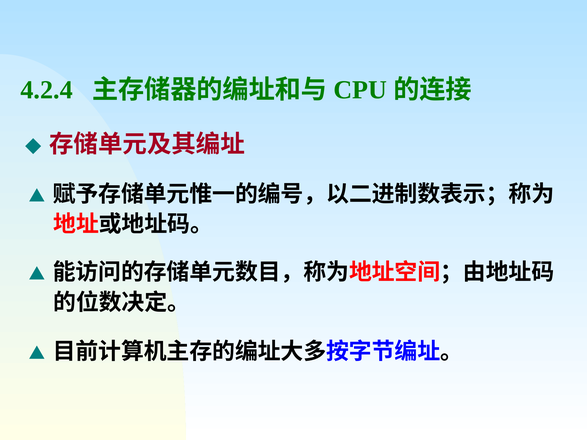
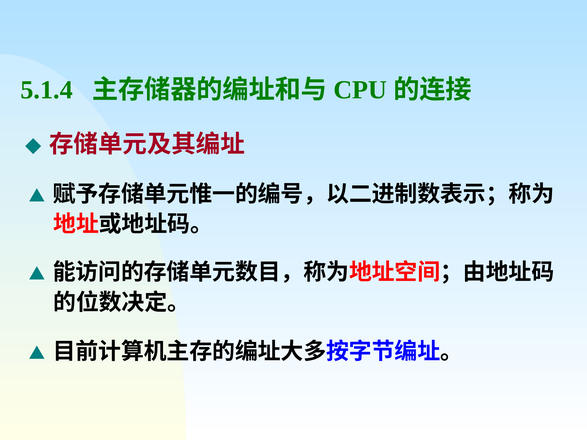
4.2.4: 4.2.4 -> 5.1.4 (47, 90)
